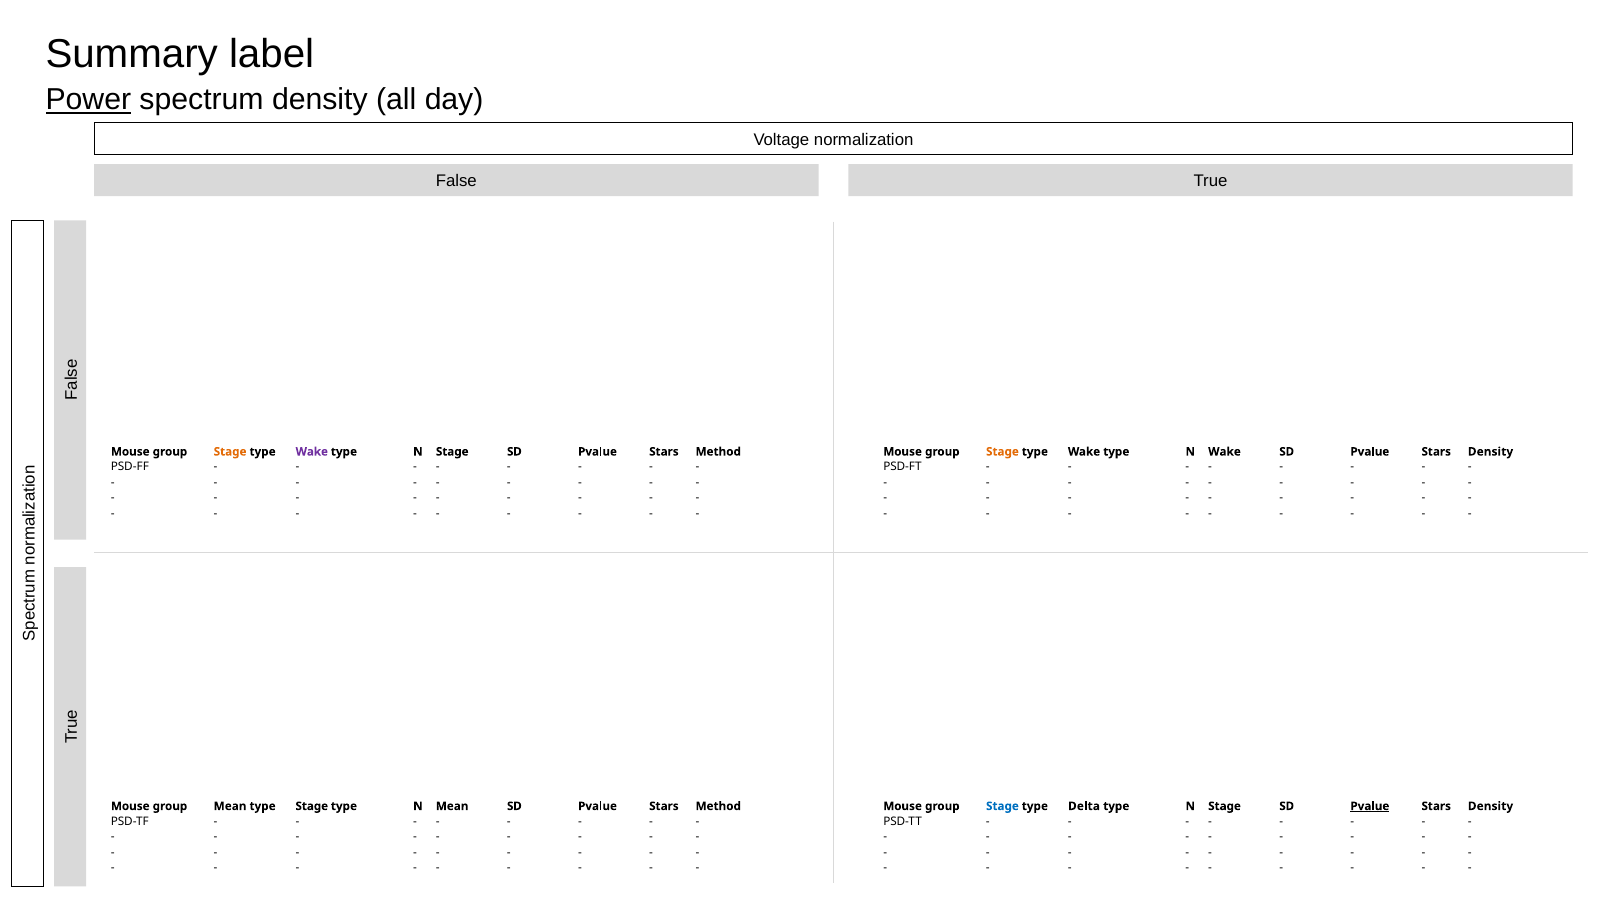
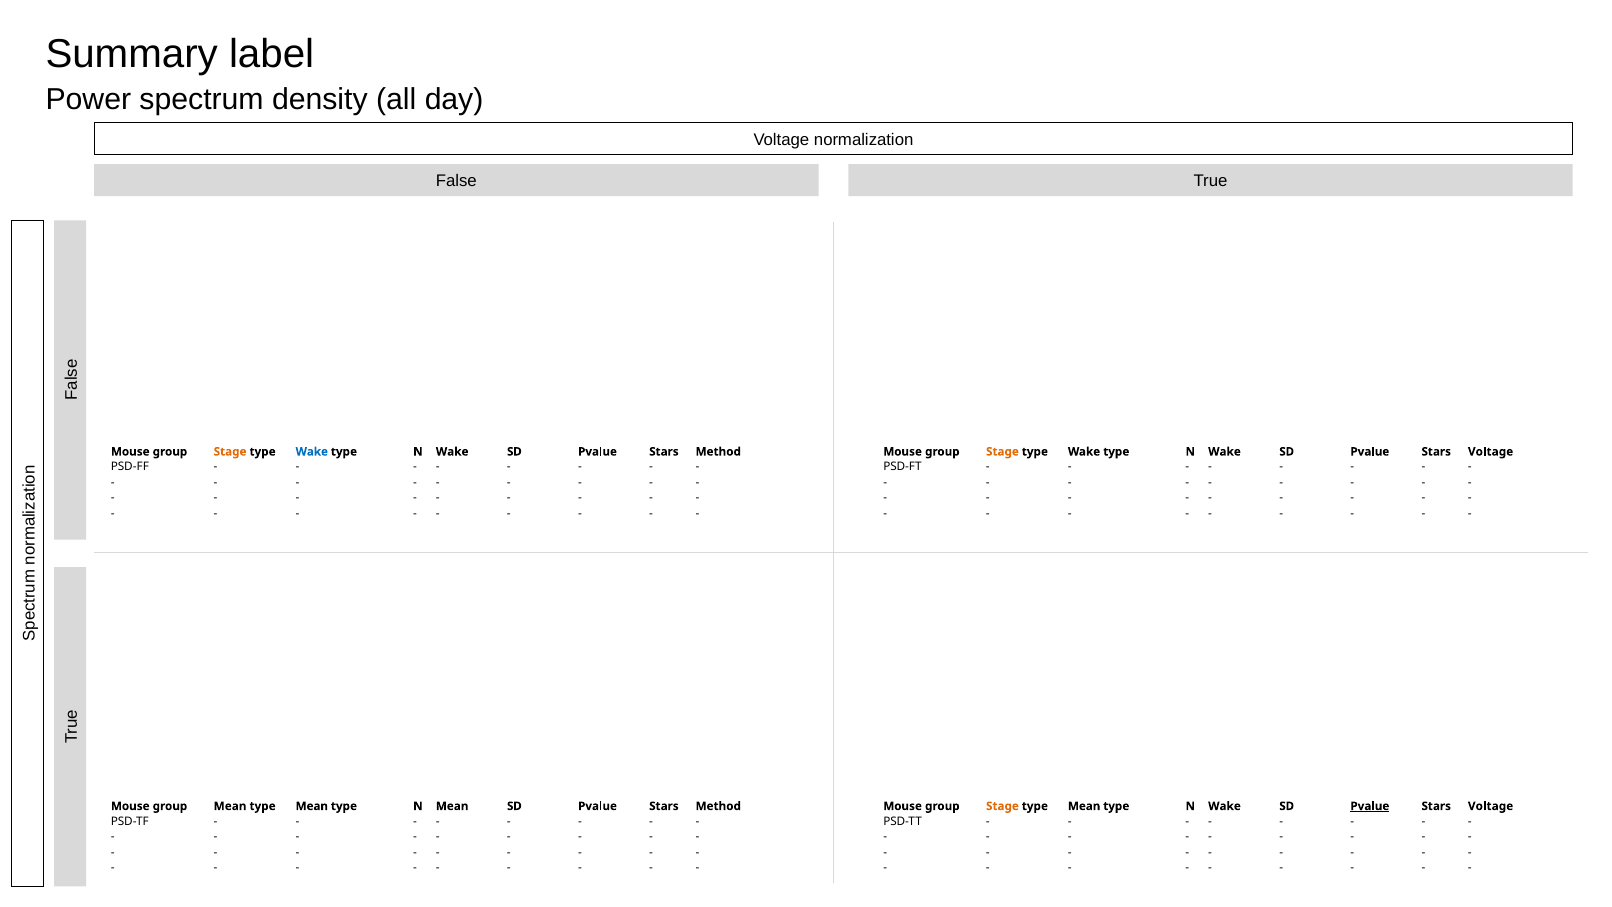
Power underline: present -> none (88, 100)
Wake colour: purple -> blue (312, 452)
Stage: Stage -> Wake (452, 452)
Density: Density -> Voltage (1491, 452)
Stage: Stage -> Mean (312, 806)
Stage colour: blue -> orange (1002, 806)
Delta: Delta -> Mean (1084, 806)
Stage: Stage -> Wake (1224, 806)
Density: Density -> Voltage (1491, 806)
